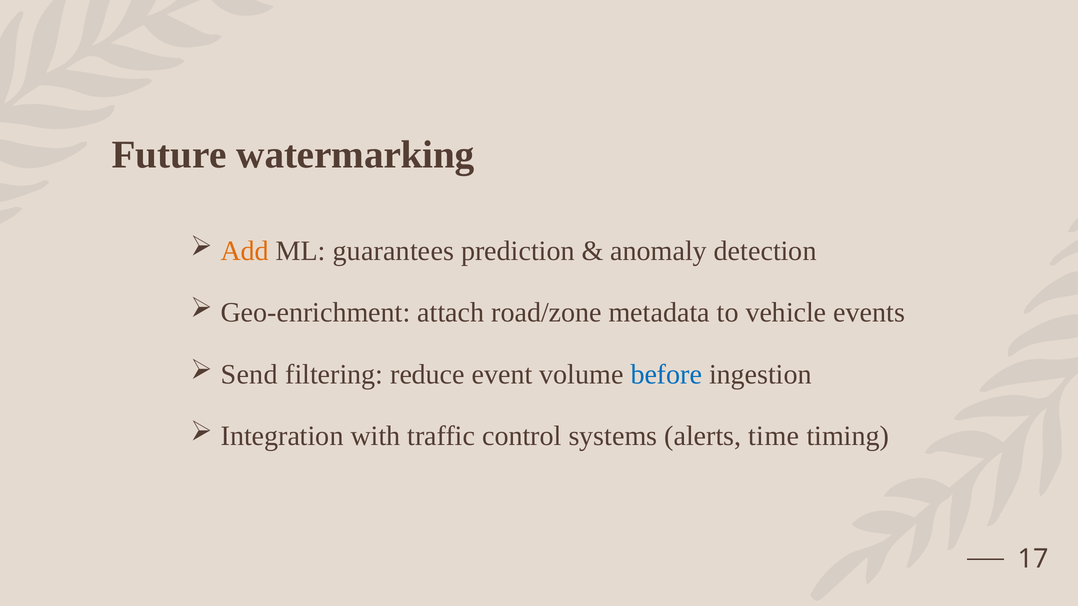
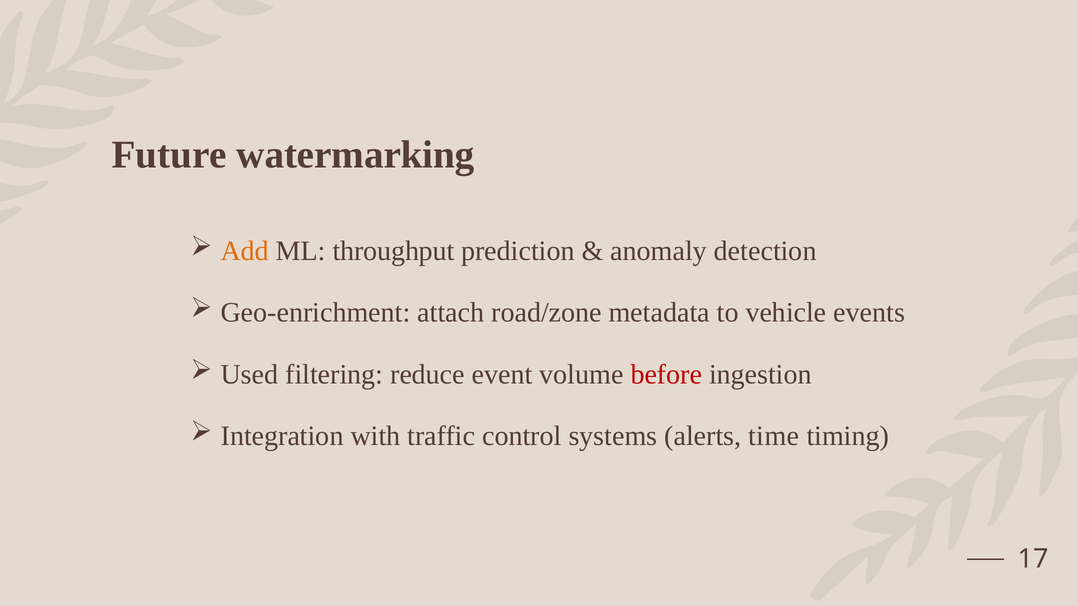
guarantees: guarantees -> throughput (394, 251)
Send: Send -> Used (250, 375)
before colour: blue -> red (666, 375)
